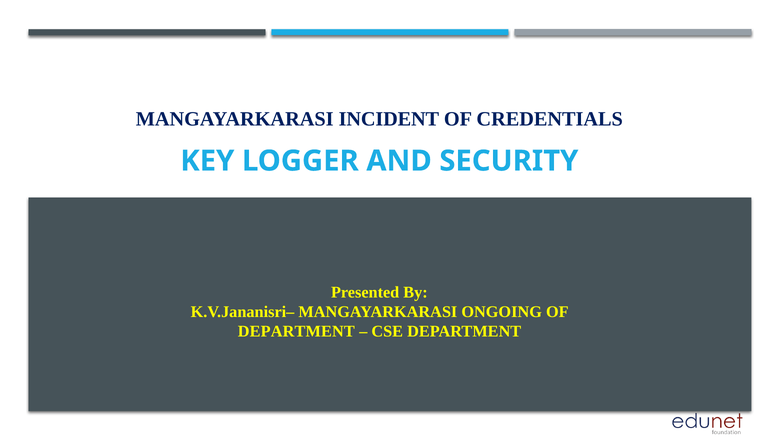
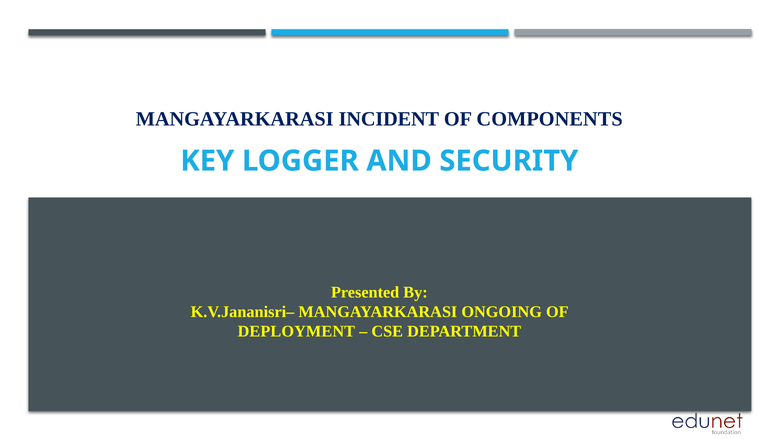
CREDENTIALS: CREDENTIALS -> COMPONENTS (550, 119)
DEPARTMENT: DEPARTMENT -> DEPLOYMENT (296, 331)
